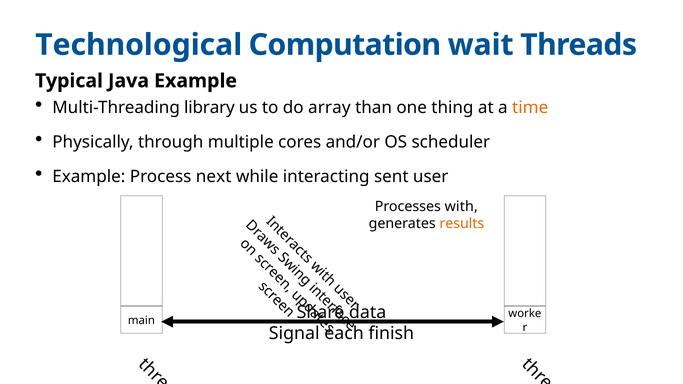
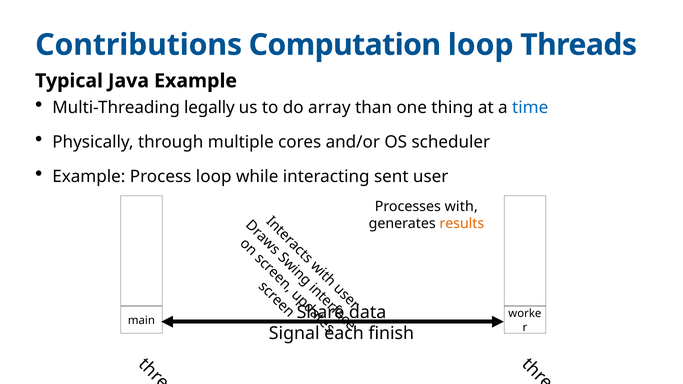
Technological: Technological -> Contributions (139, 45)
Computation wait: wait -> loop (481, 45)
library: library -> legally (209, 108)
time colour: orange -> blue (530, 108)
Process next: next -> loop (214, 177)
